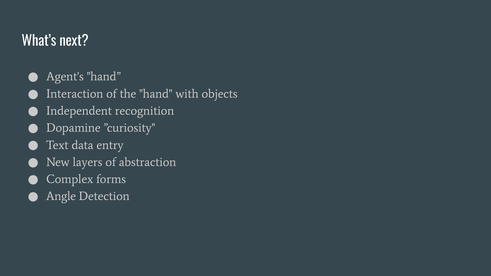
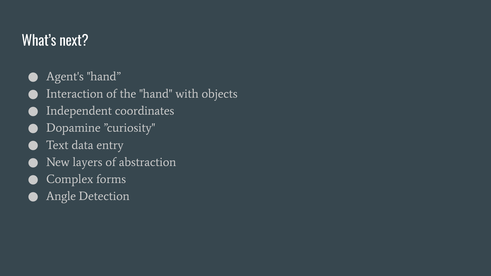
recognition: recognition -> coordinates (145, 111)
